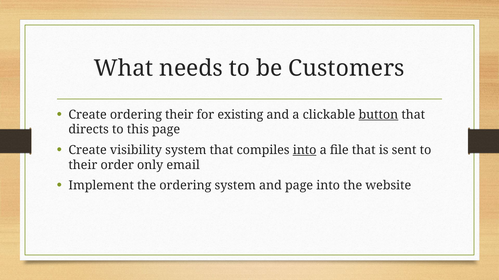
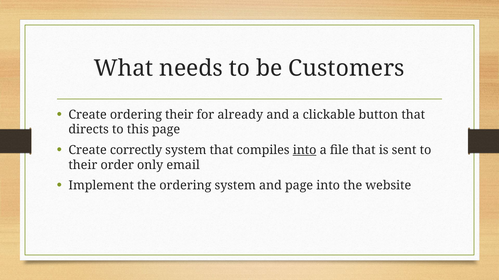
existing: existing -> already (240, 115)
button underline: present -> none (378, 115)
visibility: visibility -> correctly (136, 150)
